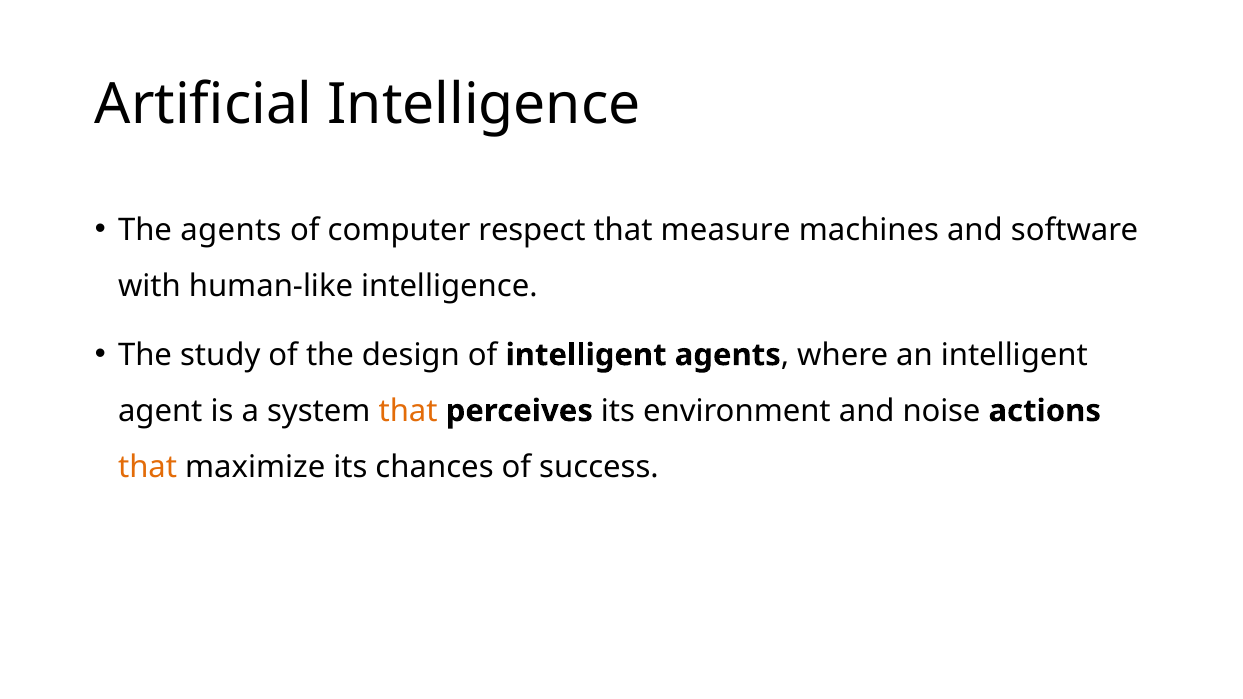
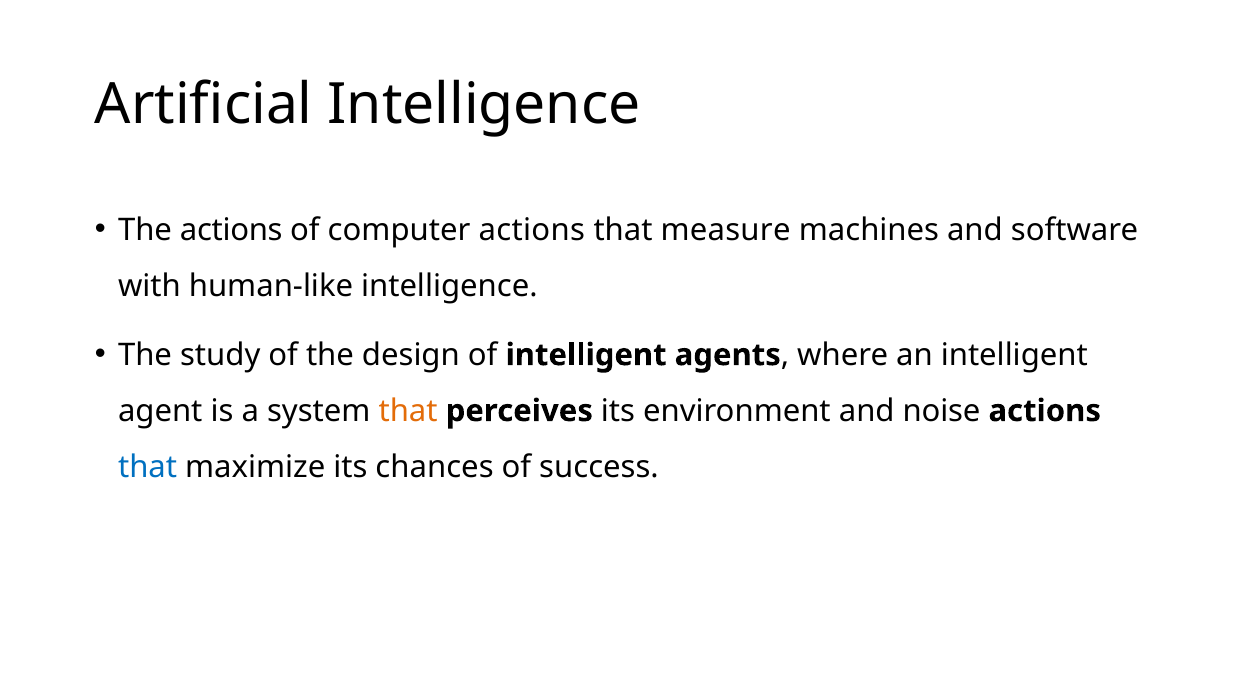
The agents: agents -> actions (231, 230)
computer respect: respect -> actions (532, 230)
that colour: orange -> blue (148, 467)
